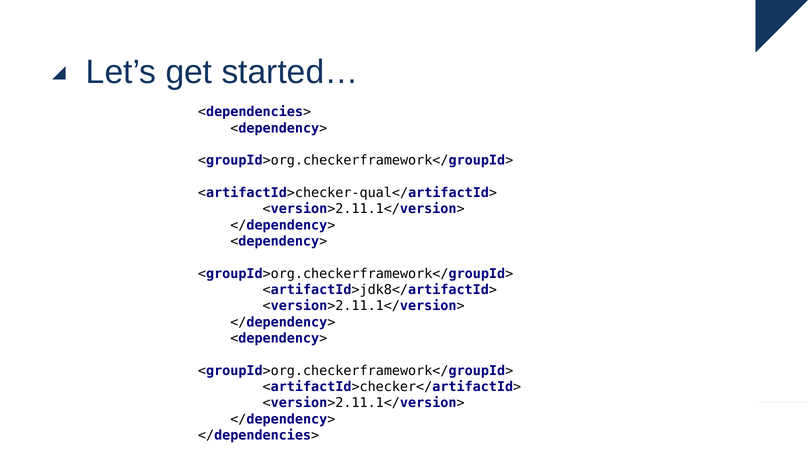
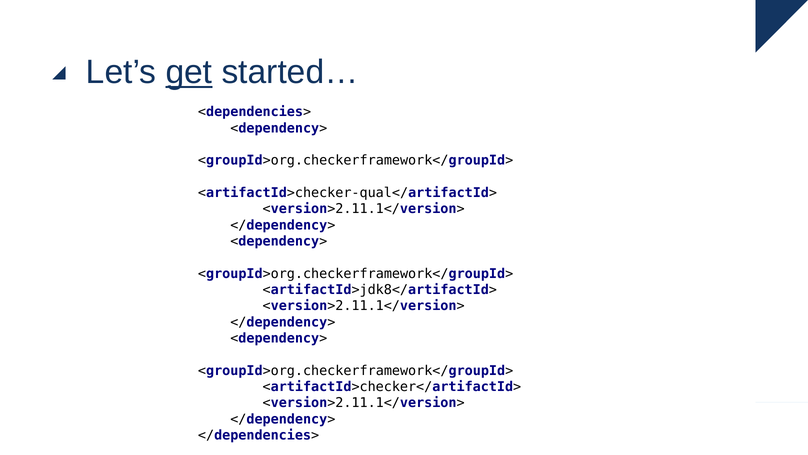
get underline: none -> present (189, 72)
